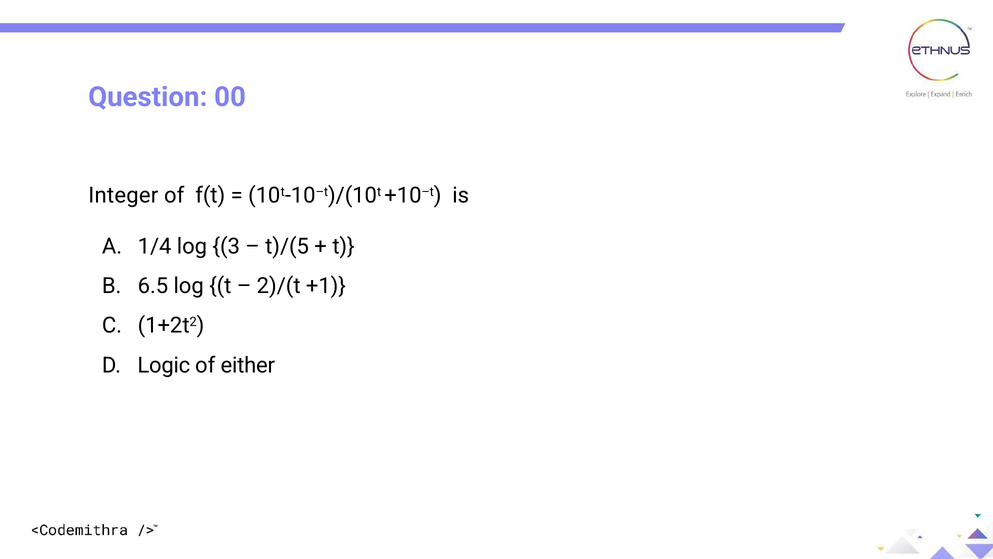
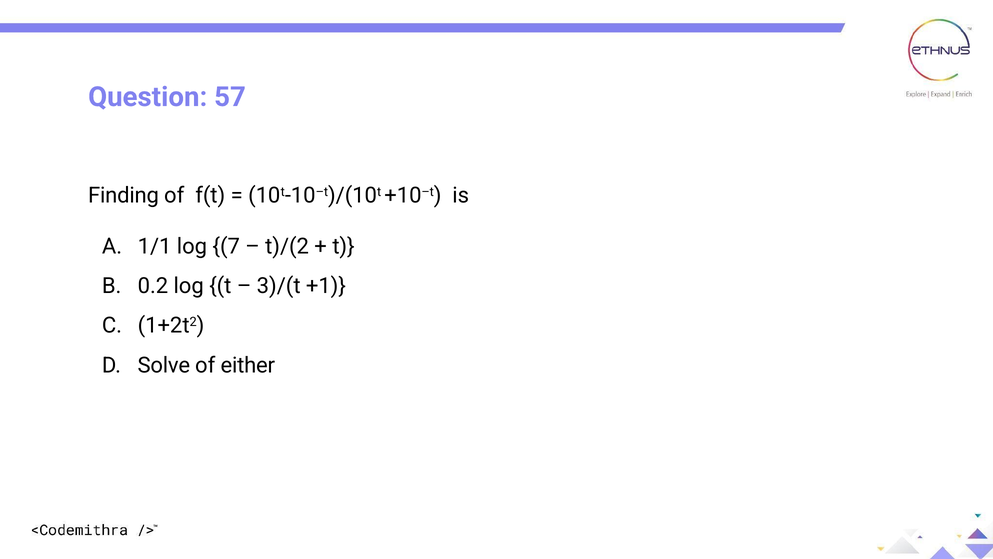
00: 00 -> 57 (230, 97)
Integer: Integer -> Finding (124, 195)
1/4: 1/4 -> 1/1 (155, 246)
3: 3 -> 7 (226, 246)
t)/(5: t)/(5 -> t)/(2 (287, 246)
6.5: 6.5 -> 0.2 (153, 286)
2)/(t: 2)/(t -> 3)/(t (279, 286)
Logic: Logic -> Solve (164, 365)
